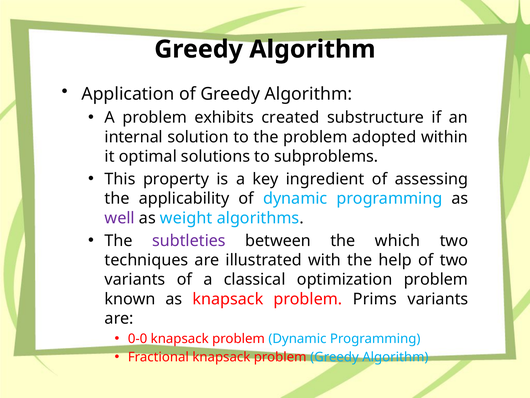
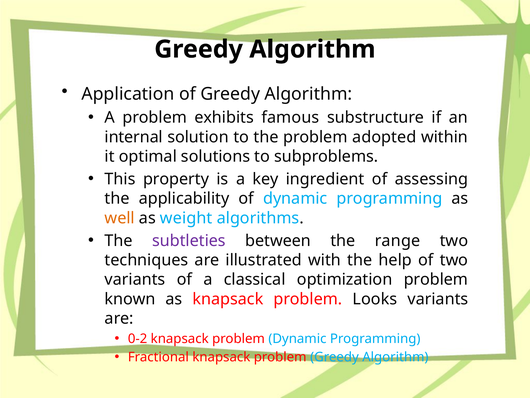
created: created -> famous (290, 117)
well colour: purple -> orange (120, 218)
which: which -> range (398, 240)
Prims: Prims -> Looks (375, 299)
0-0: 0-0 -> 0-2 (138, 338)
